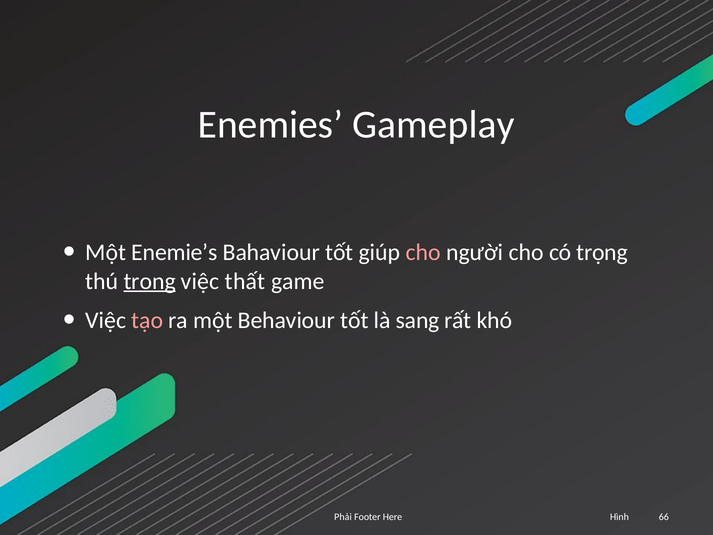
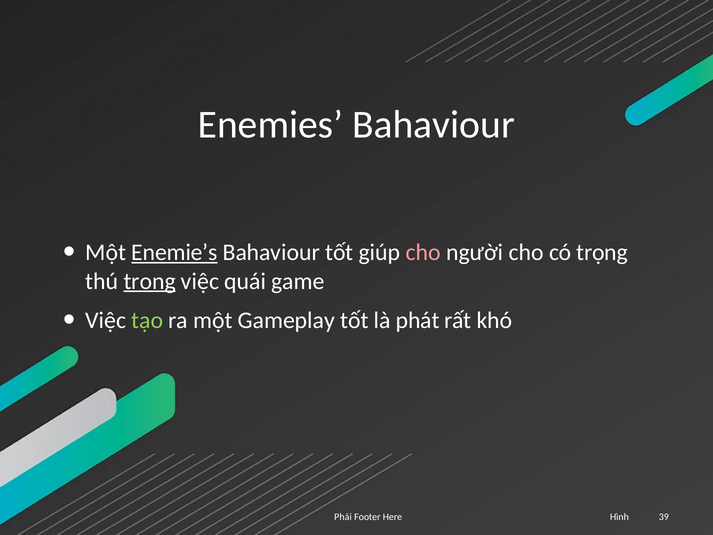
Enemies Gameplay: Gameplay -> Bahaviour (434, 125)
Enemie’s underline: none -> present (174, 253)
thất: thất -> quái (245, 281)
tạo colour: pink -> light green (147, 320)
Behaviour: Behaviour -> Gameplay (286, 320)
sang: sang -> phát (418, 320)
66: 66 -> 39 (664, 517)
